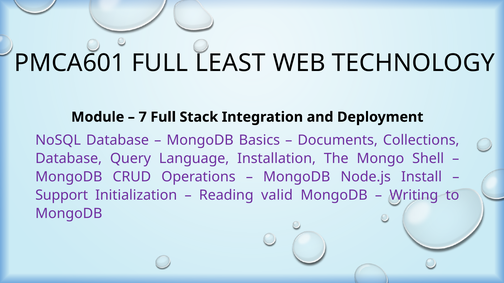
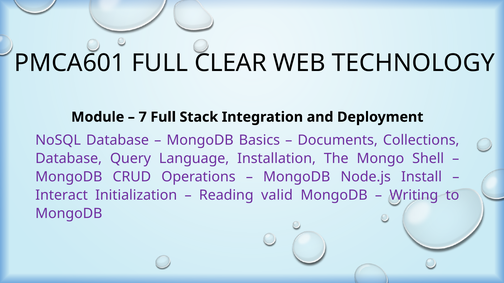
LEAST: LEAST -> CLEAR (231, 63)
Support: Support -> Interact (62, 195)
